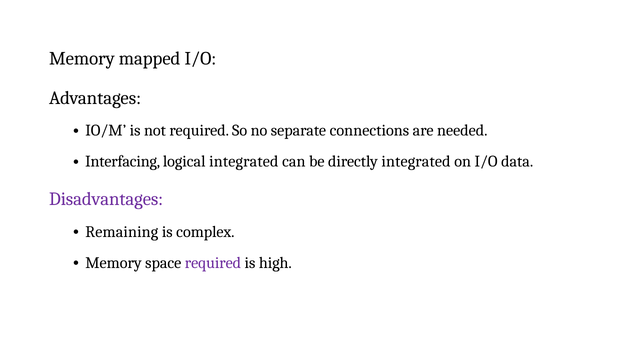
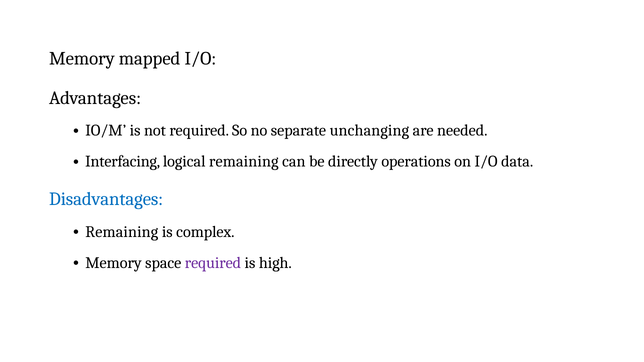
connections: connections -> unchanging (369, 131)
logical integrated: integrated -> remaining (244, 162)
directly integrated: integrated -> operations (416, 162)
Disadvantages colour: purple -> blue (106, 199)
